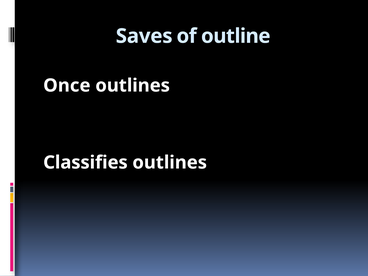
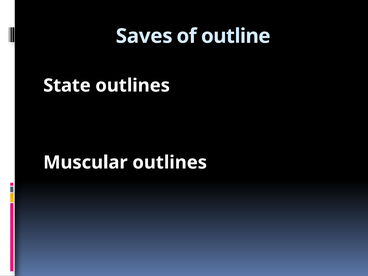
Once: Once -> State (67, 86)
Classifies: Classifies -> Muscular (85, 162)
